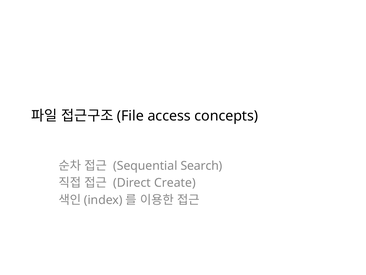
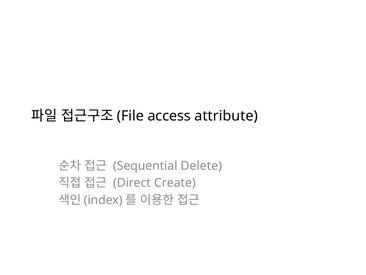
concepts: concepts -> attribute (226, 116)
Search: Search -> Delete (201, 166)
